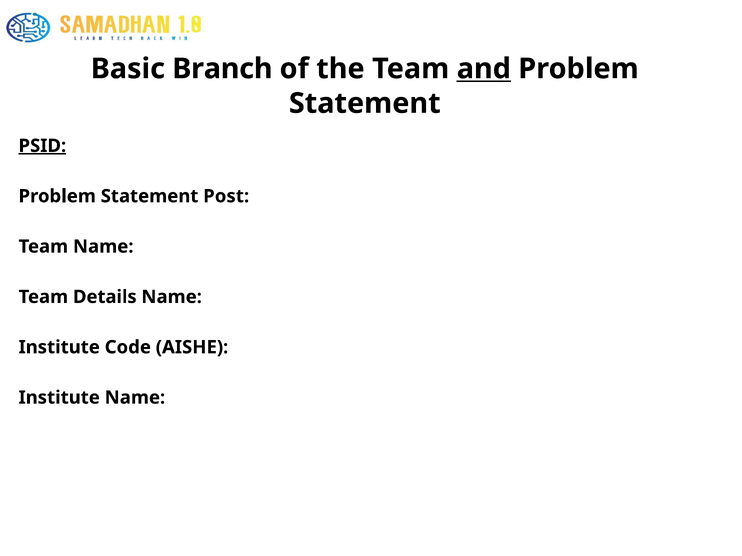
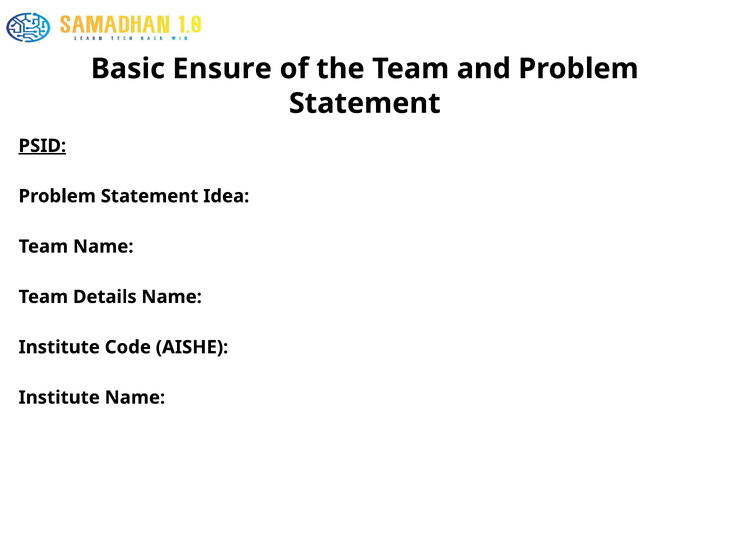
Branch: Branch -> Ensure (222, 69)
and underline: present -> none (484, 69)
Post: Post -> Idea (226, 196)
